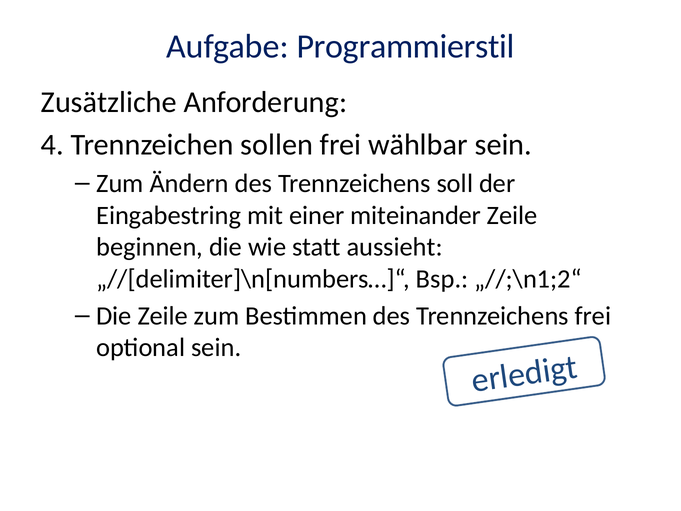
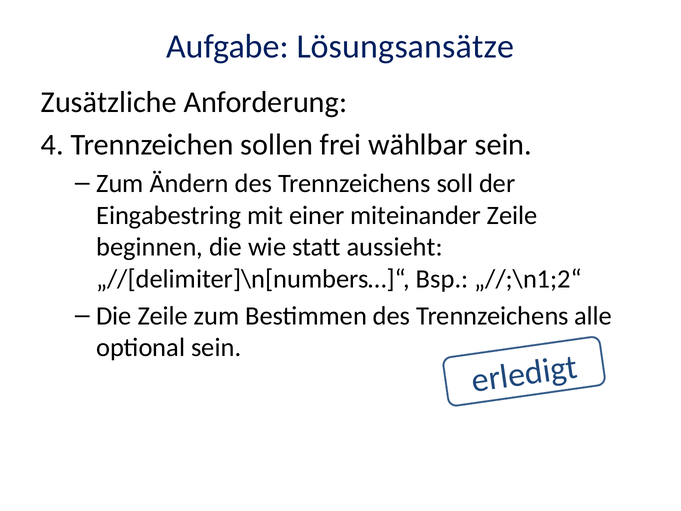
Programmierstil: Programmierstil -> Lösungsansätze (405, 47)
Trennzeichens frei: frei -> alle (593, 316)
